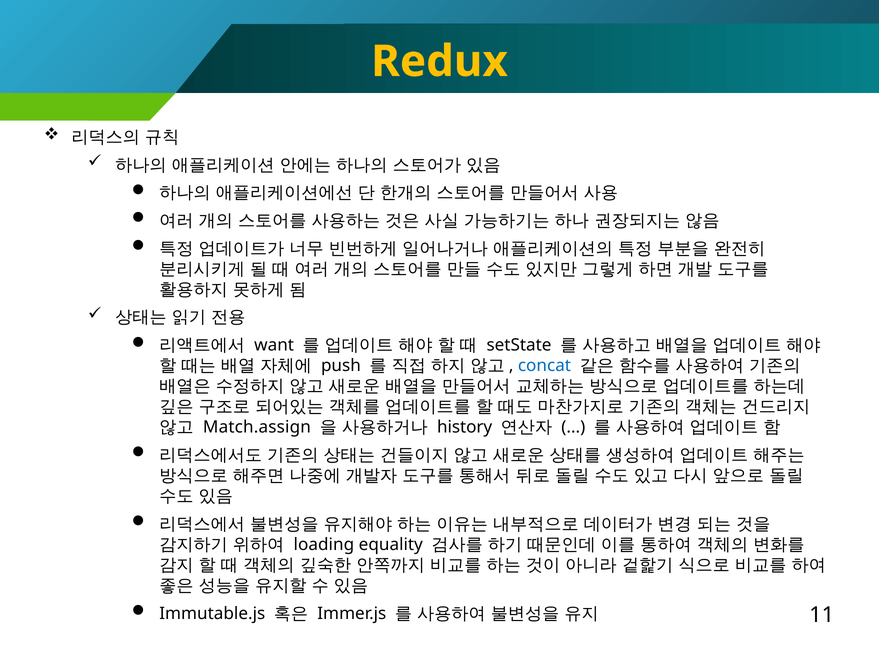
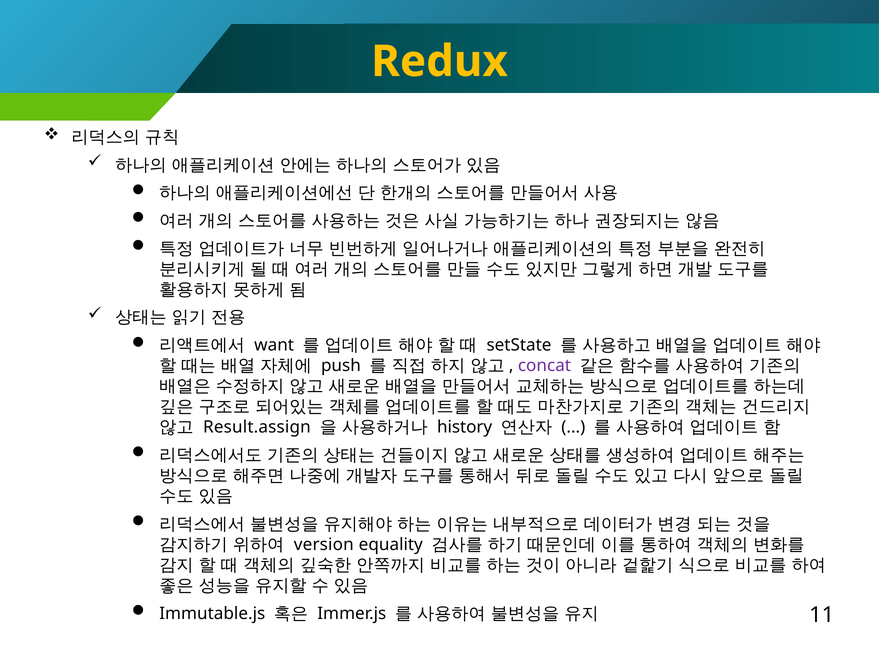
concat colour: blue -> purple (544, 366)
Match.assign: Match.assign -> Result.assign (257, 427)
loading: loading -> version (324, 545)
